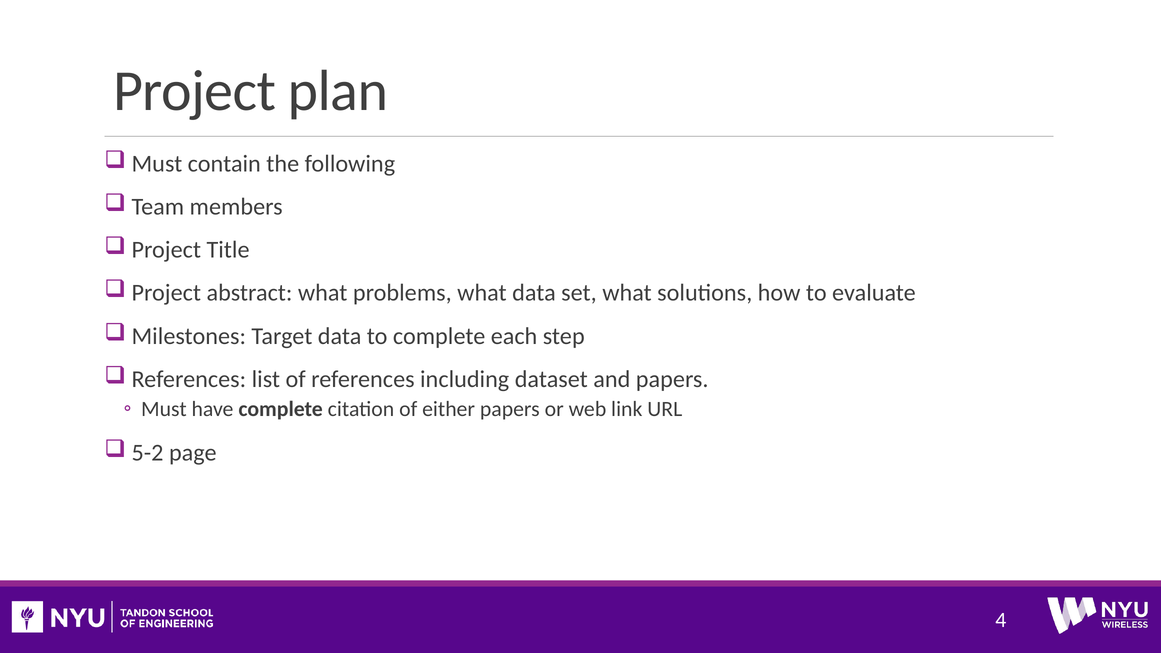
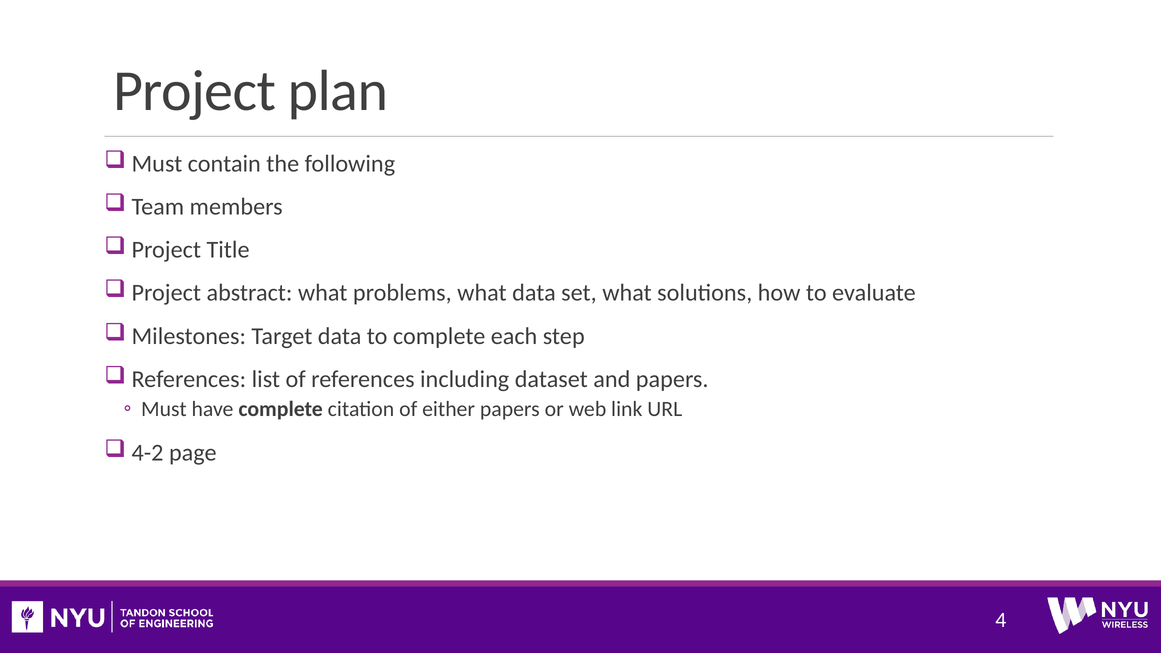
5-2: 5-2 -> 4-2 (148, 453)
